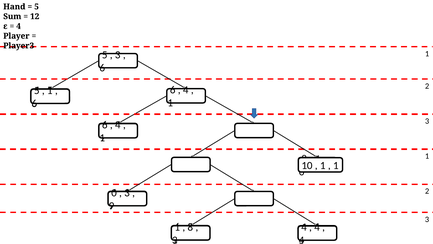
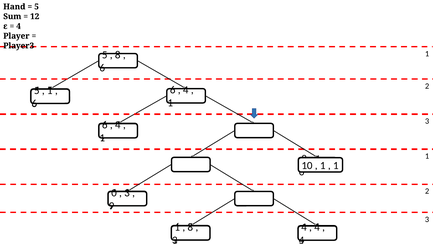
3: 3 -> 8 (118, 55)
